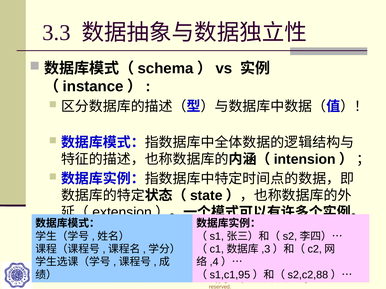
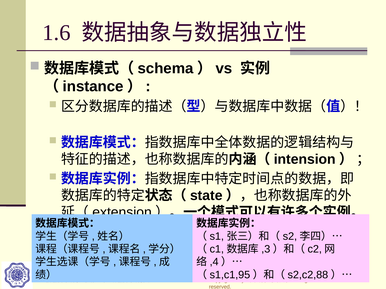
3.3: 3.3 -> 1.6 (57, 33)
